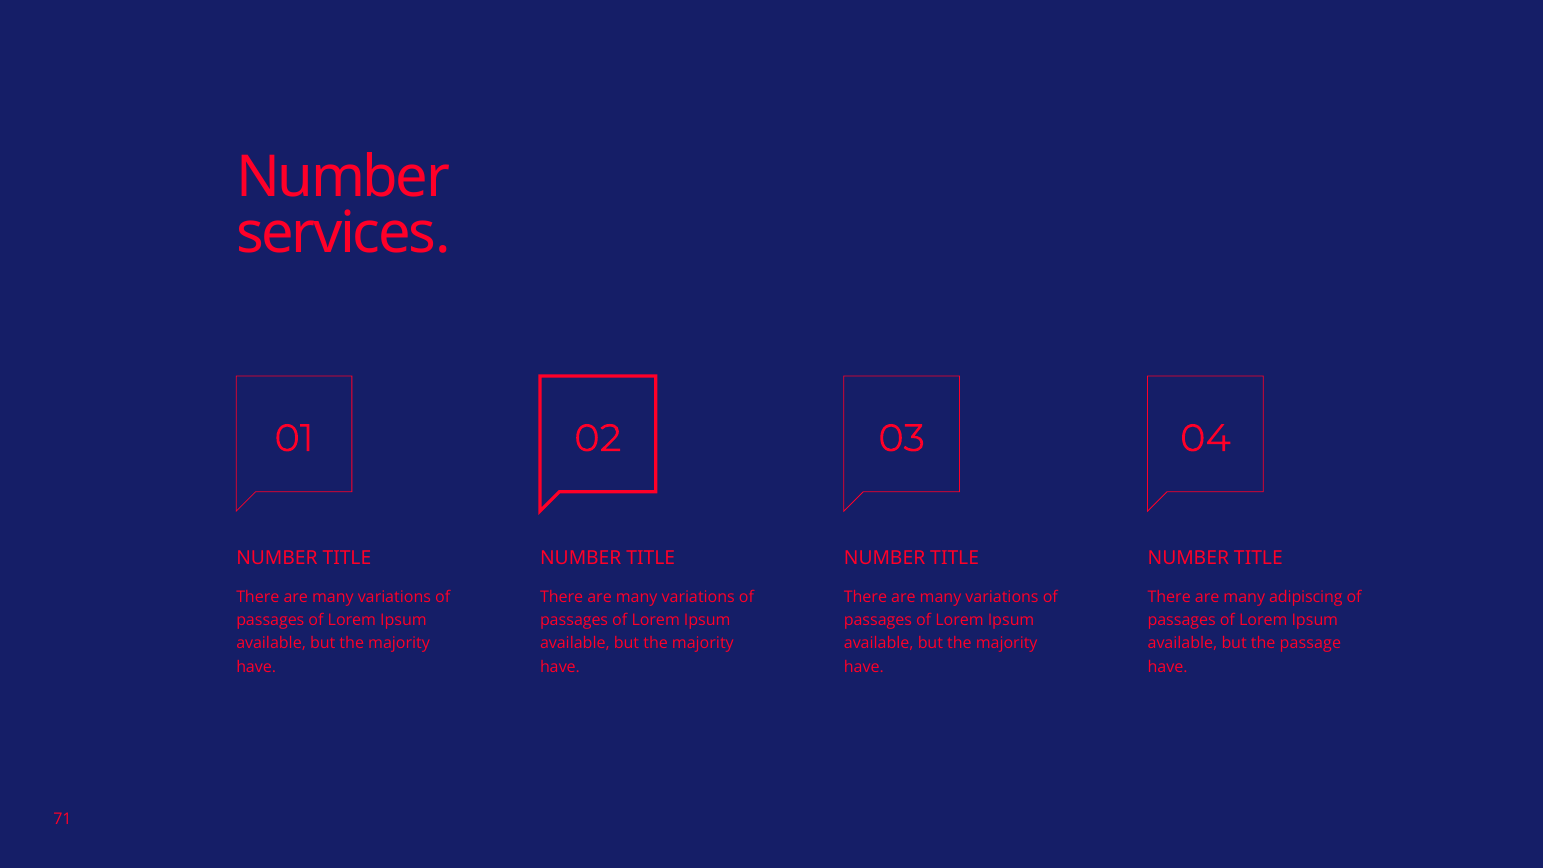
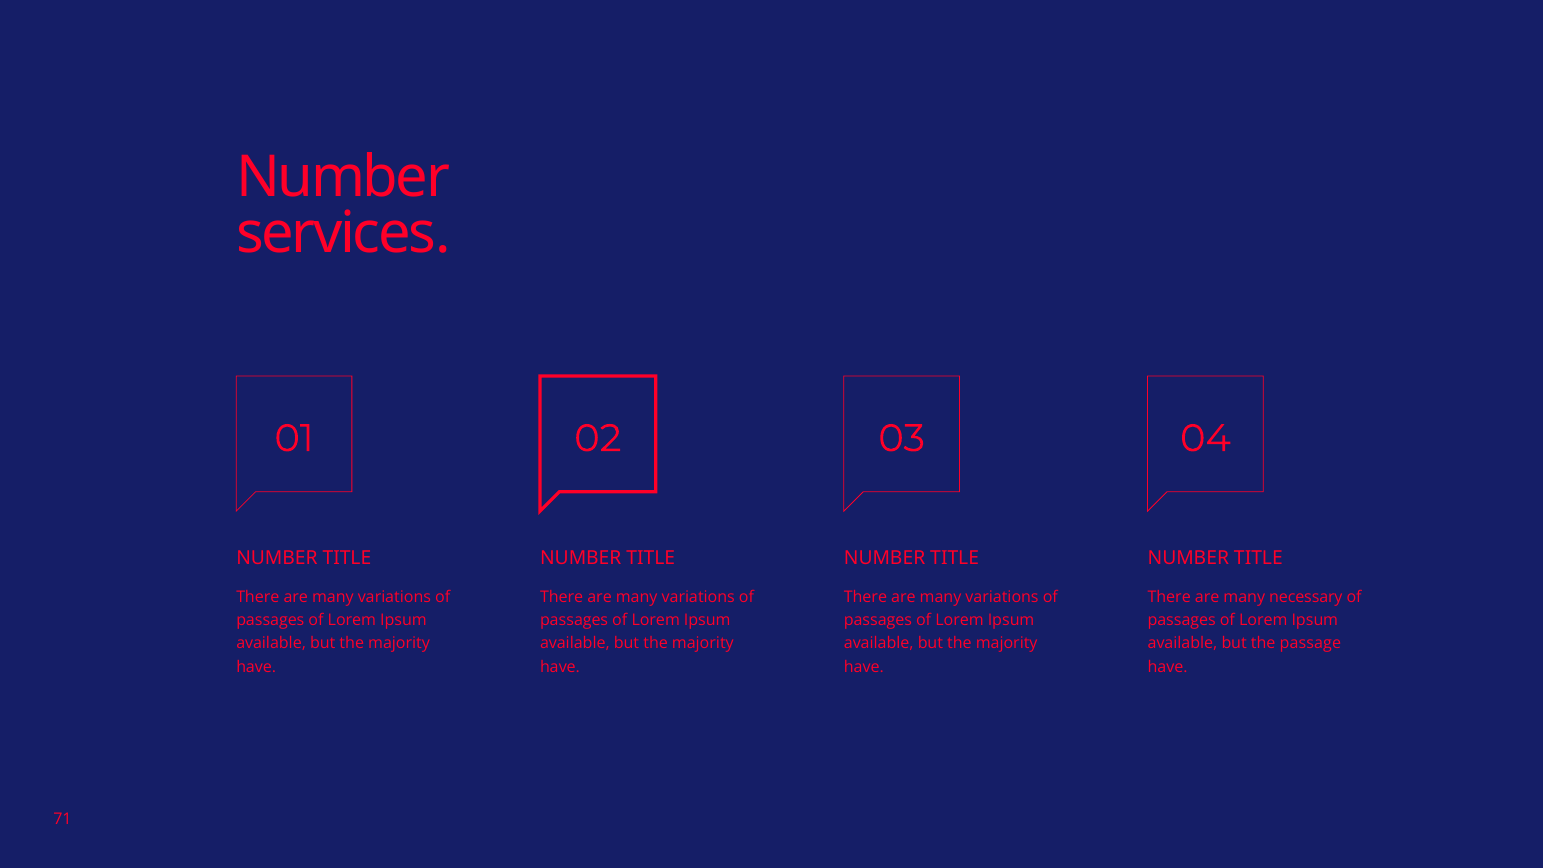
adipiscing: adipiscing -> necessary (1306, 597)
